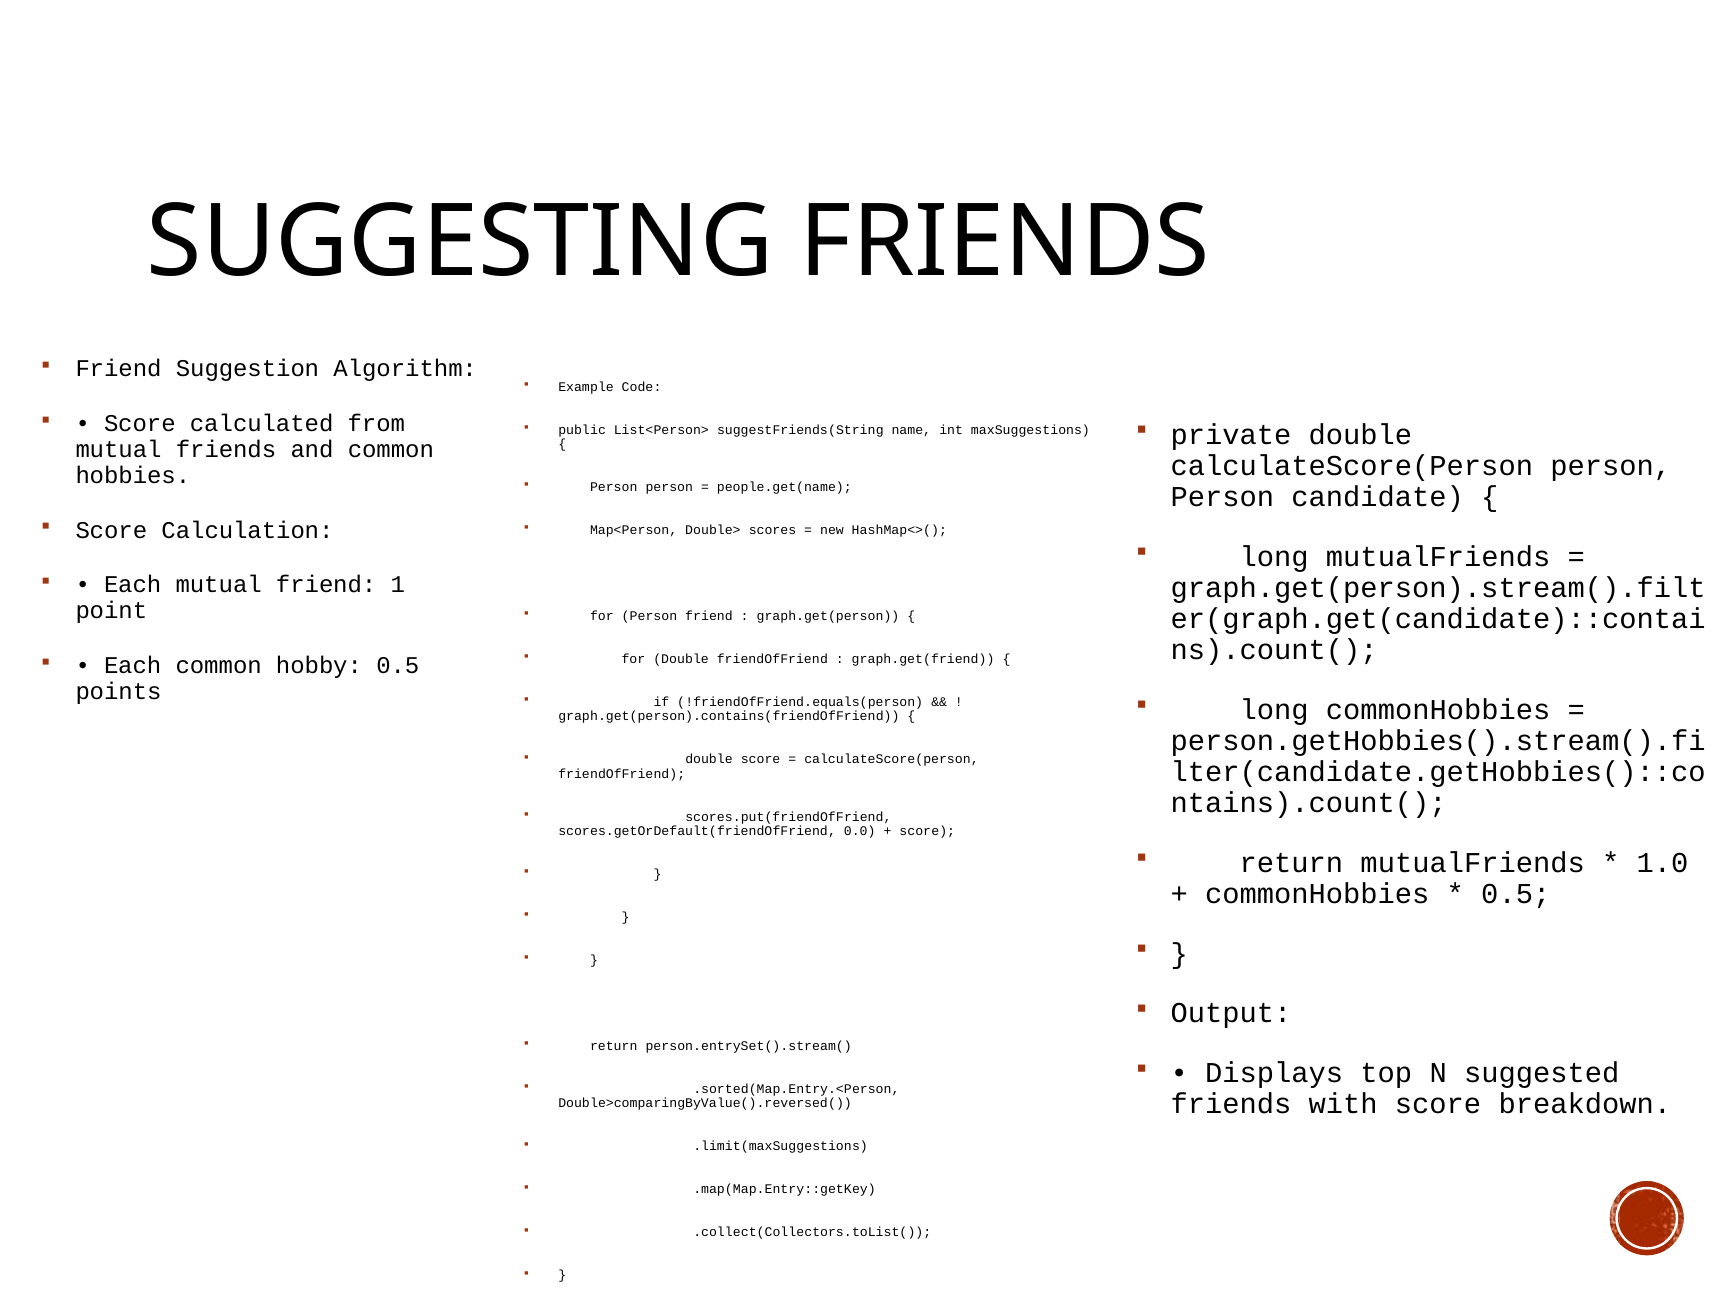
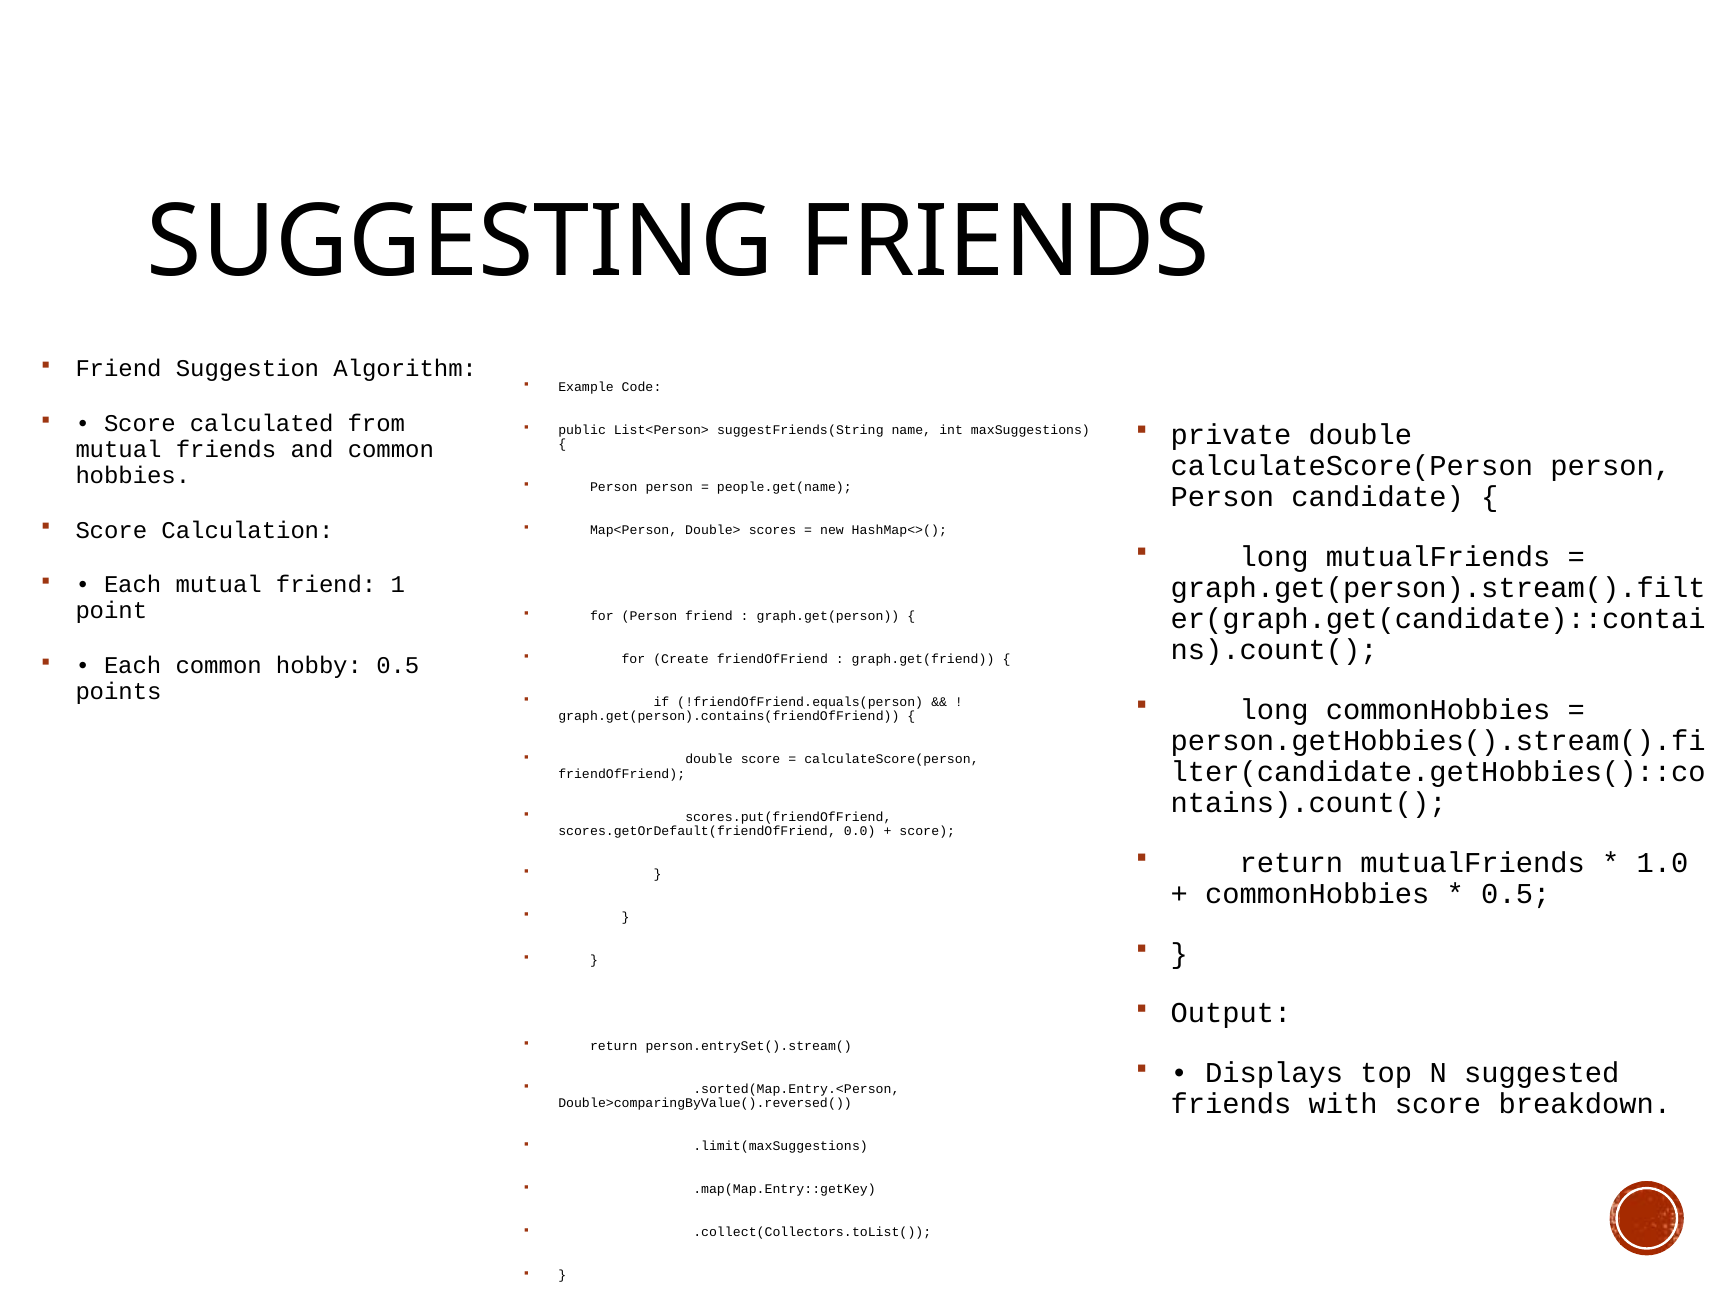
for Double: Double -> Create (681, 659)
